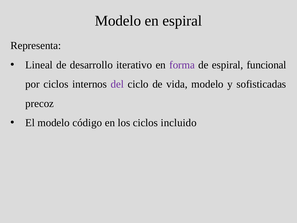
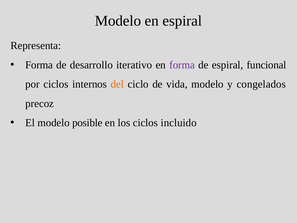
Lineal: Lineal -> Forma (39, 65)
del colour: purple -> orange (117, 84)
sofisticadas: sofisticadas -> congelados (261, 84)
código: código -> posible (87, 123)
